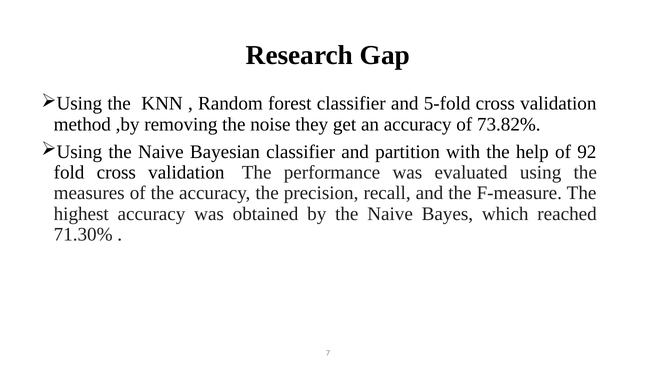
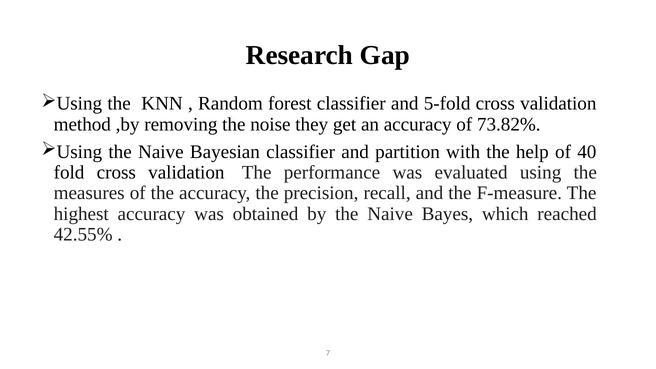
92: 92 -> 40 (587, 152)
71.30%: 71.30% -> 42.55% (83, 234)
